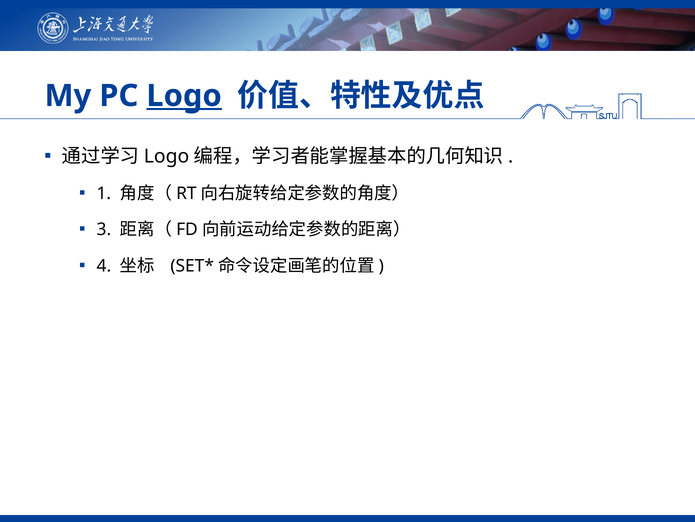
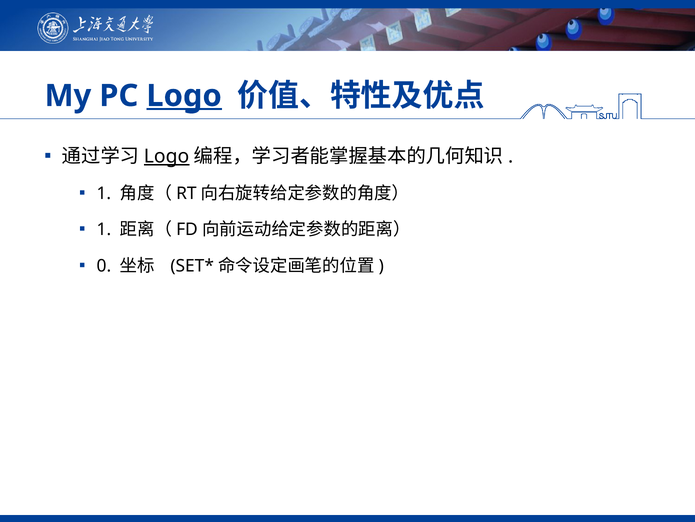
Logo underline: none -> present (167, 156)
3: 3 -> 1 (104, 229)
4: 4 -> 0 (104, 265)
